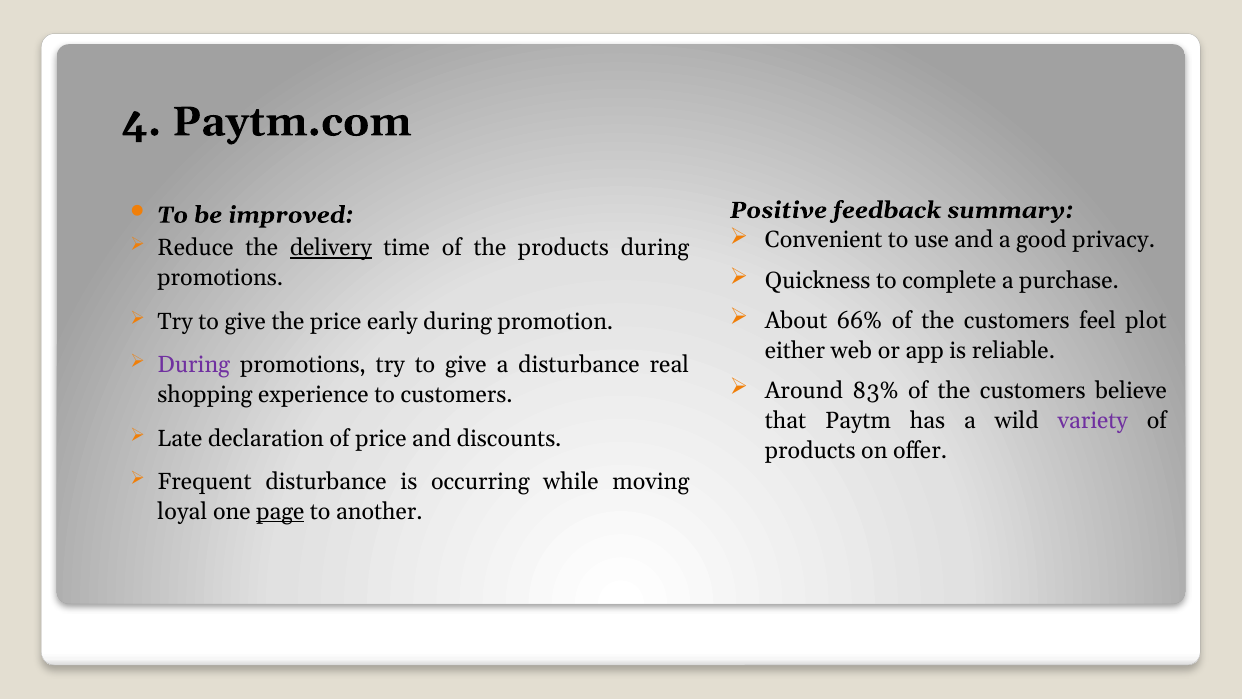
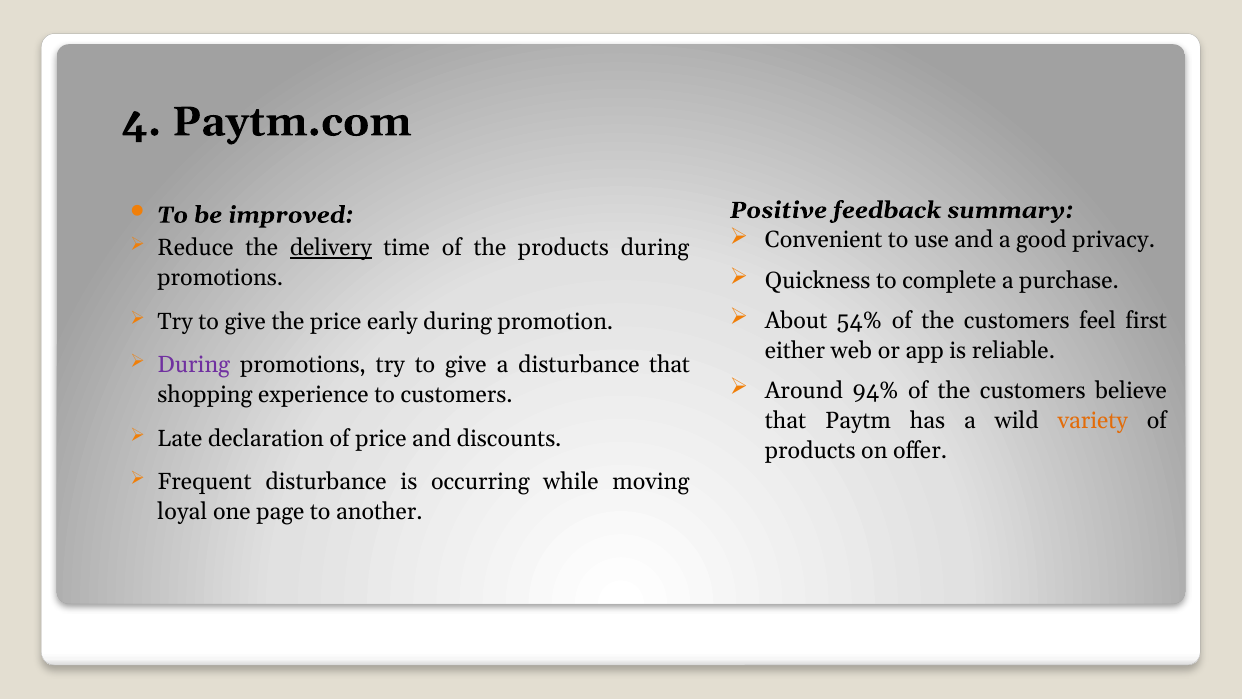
66%: 66% -> 54% (859, 320)
plot: plot -> first (1146, 320)
disturbance real: real -> that (670, 365)
83%: 83% -> 94% (876, 391)
variety colour: purple -> orange (1093, 420)
page underline: present -> none (280, 511)
